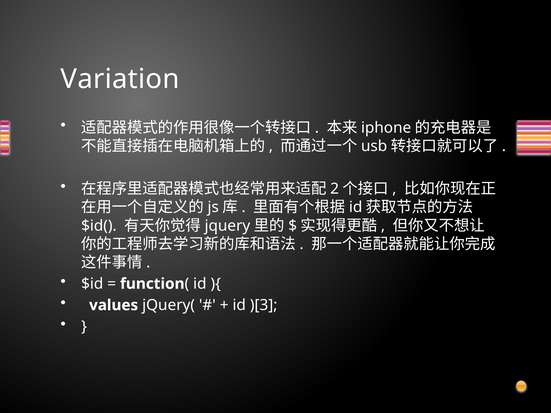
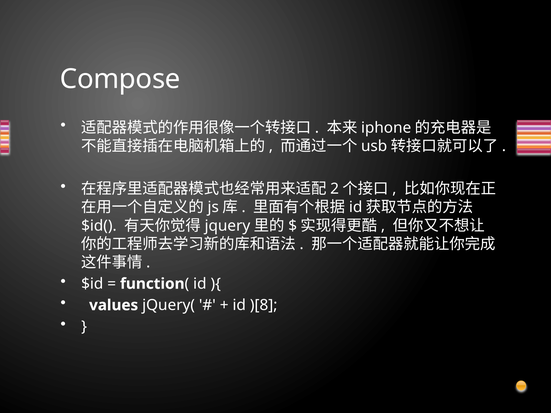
Variation: Variation -> Compose (120, 79)
)[3: )[3 -> )[8 (264, 305)
